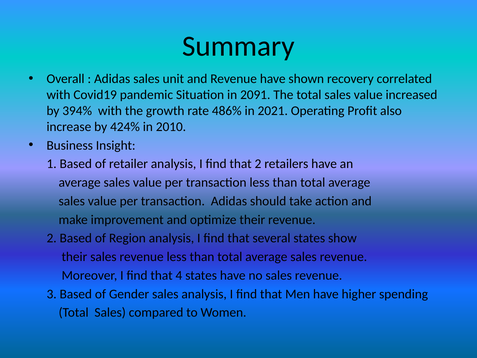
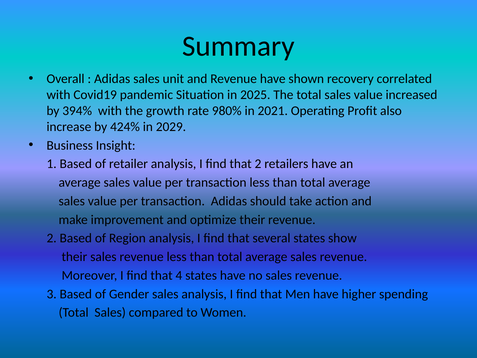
2091: 2091 -> 2025 (255, 95)
486%: 486% -> 980% (227, 111)
2010: 2010 -> 2029 (171, 127)
